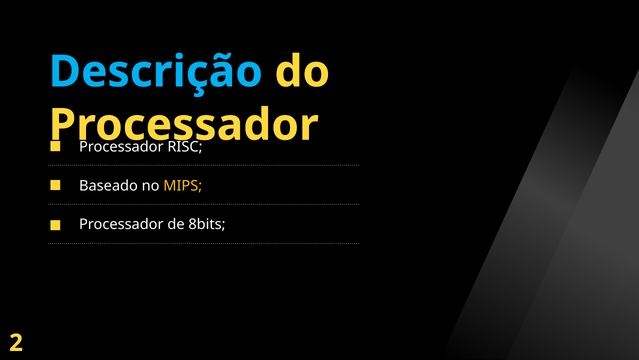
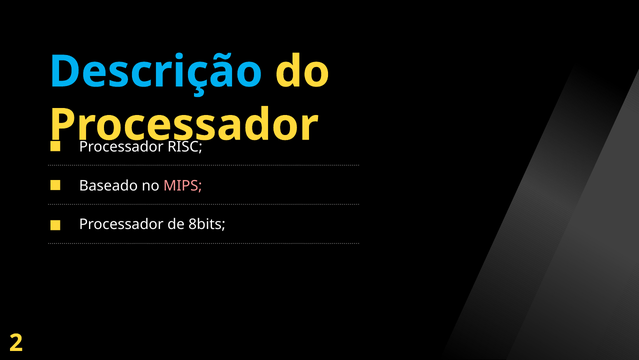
MIPS colour: yellow -> pink (183, 186)
